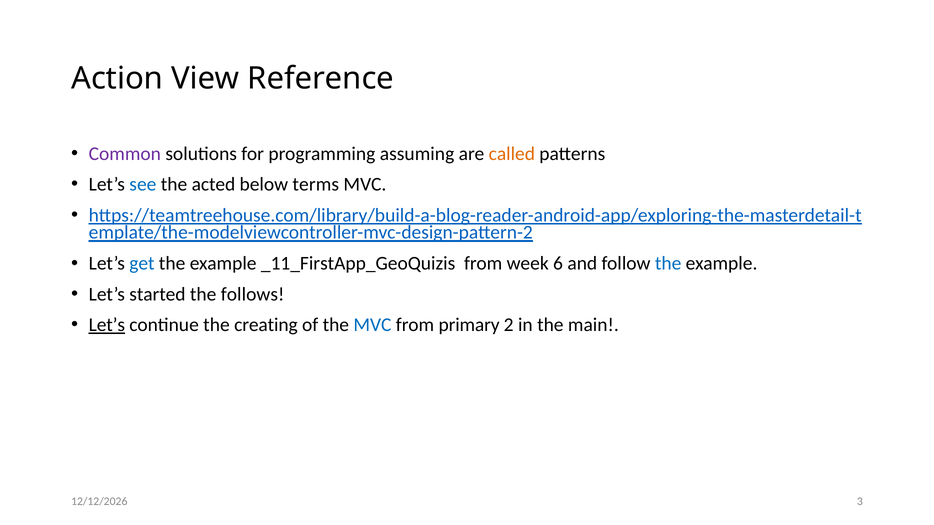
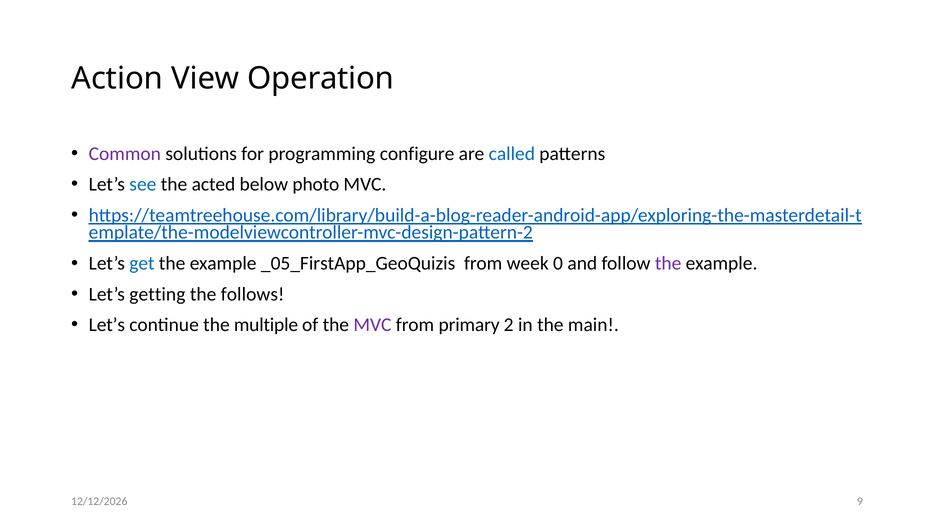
Reference: Reference -> Operation (321, 79)
assuming: assuming -> configure (417, 154)
called colour: orange -> blue (512, 154)
terms: terms -> photo (316, 185)
_11_FirstApp_GeoQuizis: _11_FirstApp_GeoQuizis -> _05_FirstApp_GeoQuizis (358, 264)
6: 6 -> 0 (558, 264)
the colour: blue -> purple (668, 264)
started: started -> getting (157, 294)
Let’s underline: present -> none (107, 325)
creating: creating -> multiple (266, 325)
MVC colour: blue -> purple (372, 325)
3: 3 -> 9 (860, 502)
